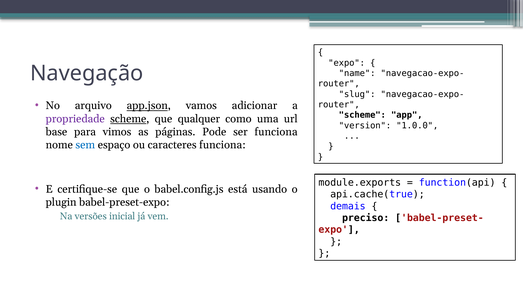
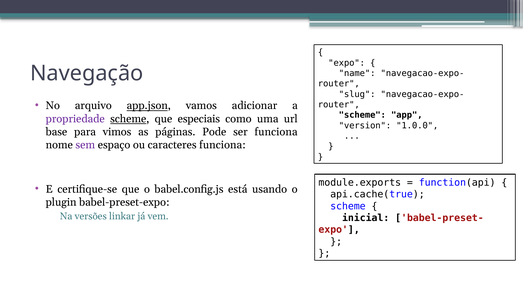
qualquer: qualquer -> especiais (199, 119)
sem colour: blue -> purple (85, 145)
demais: demais -> scheme (348, 206)
inicial: inicial -> linkar (122, 216)
preciso: preciso -> inicial (366, 218)
